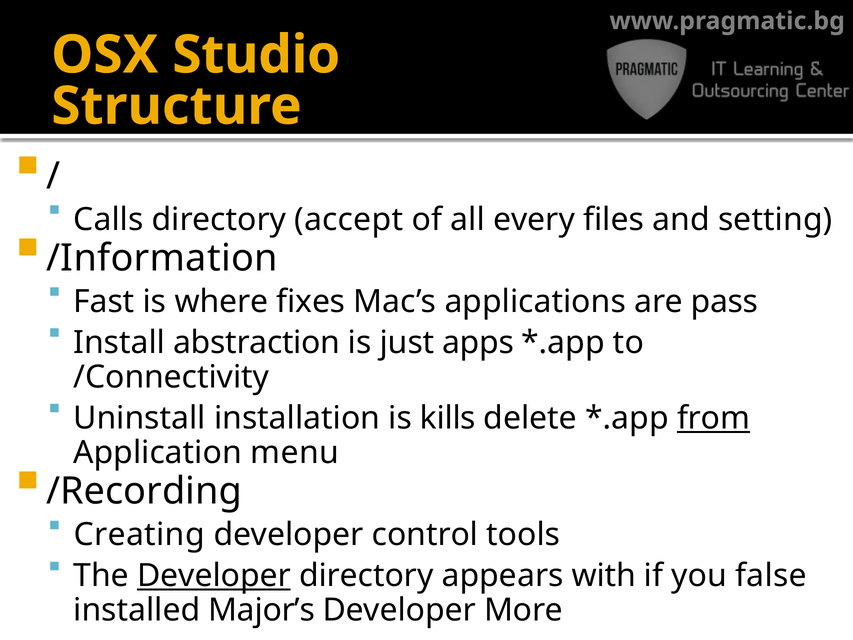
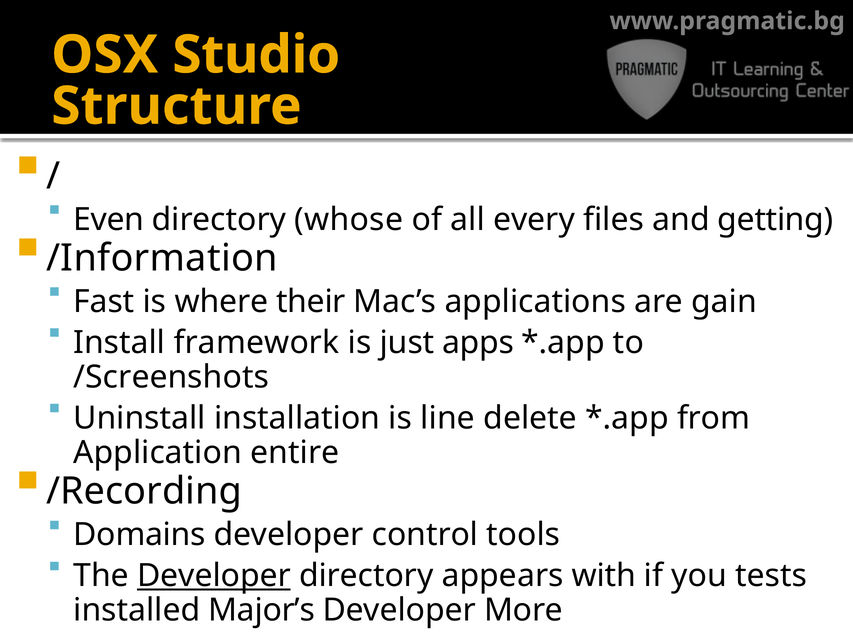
Calls: Calls -> Even (109, 219)
accept: accept -> whose (349, 219)
setting: setting -> getting (775, 219)
fixes: fixes -> their (311, 301)
pass: pass -> gain (724, 301)
abstraction: abstraction -> framework (256, 342)
/Connectivity: /Connectivity -> /Screenshots (171, 377)
kills: kills -> line (448, 418)
from underline: present -> none (714, 418)
menu: menu -> entire (295, 453)
Creating: Creating -> Domains (140, 534)
false: false -> tests (771, 575)
